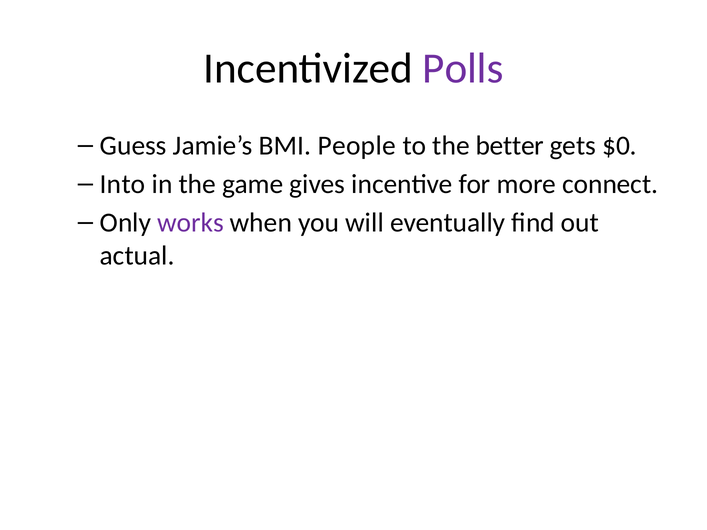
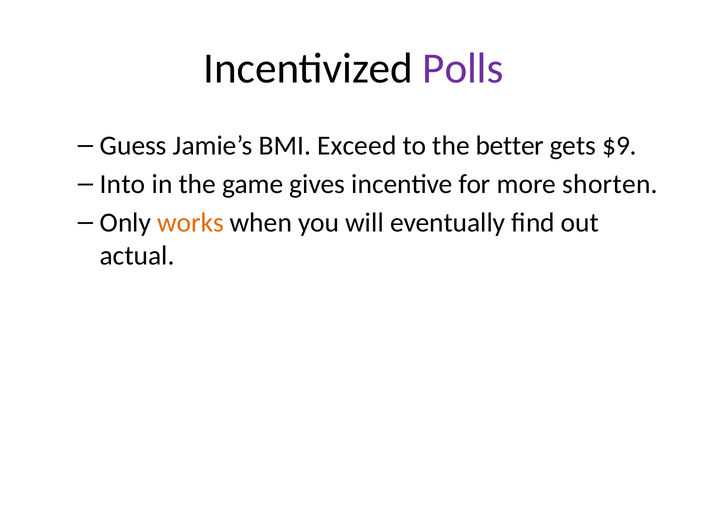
People: People -> Exceed (357, 146)
$0: $0 -> $9 (620, 146)
connect: connect -> shorten (610, 184)
works colour: purple -> orange (191, 223)
